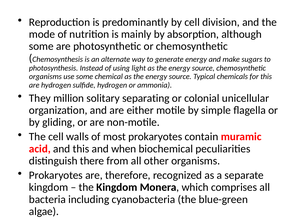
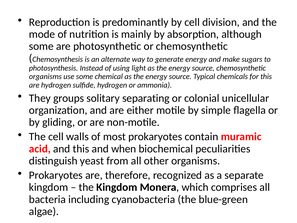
million: million -> groups (69, 98)
there: there -> yeast (92, 161)
